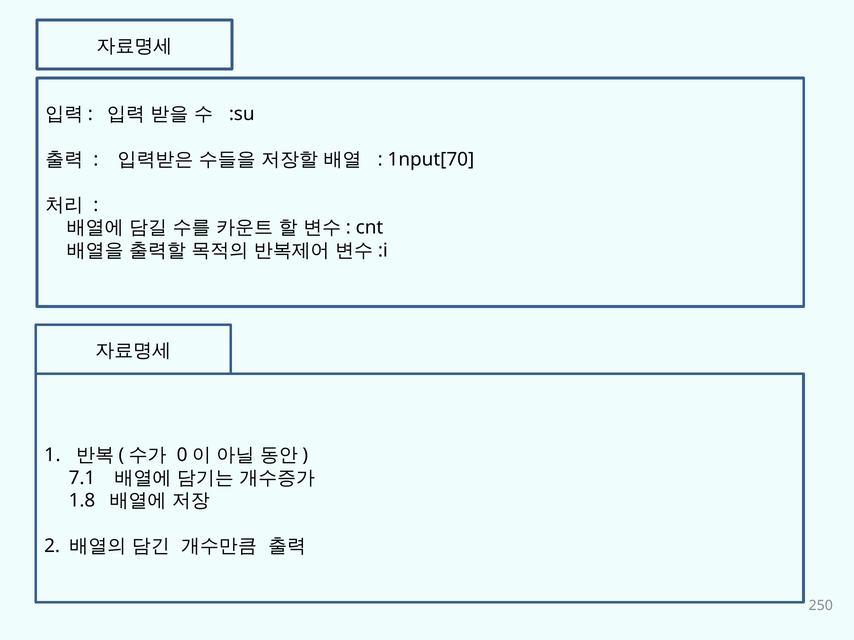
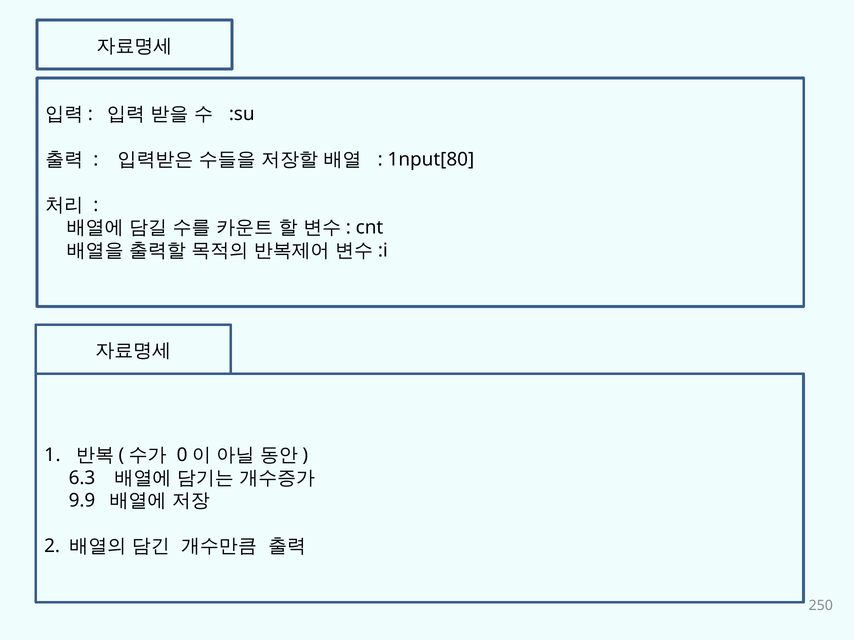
1nput[70: 1nput[70 -> 1nput[80 (431, 160)
7.1: 7.1 -> 6.3 (82, 478)
1.8: 1.8 -> 9.9 (82, 501)
